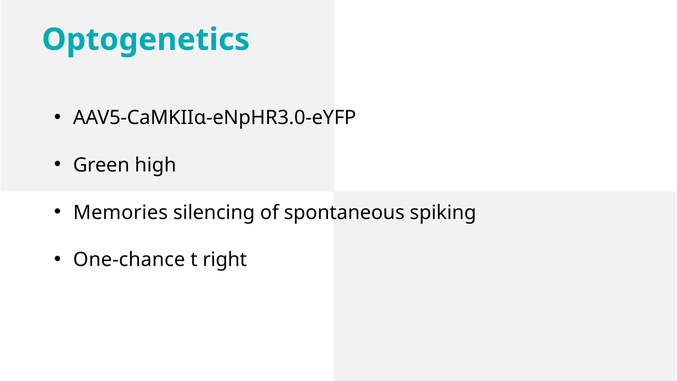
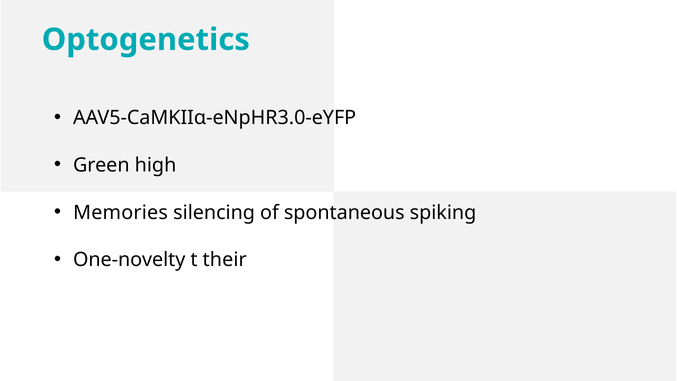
One-chance: One-chance -> One-novelty (129, 260)
right: right -> their (225, 260)
